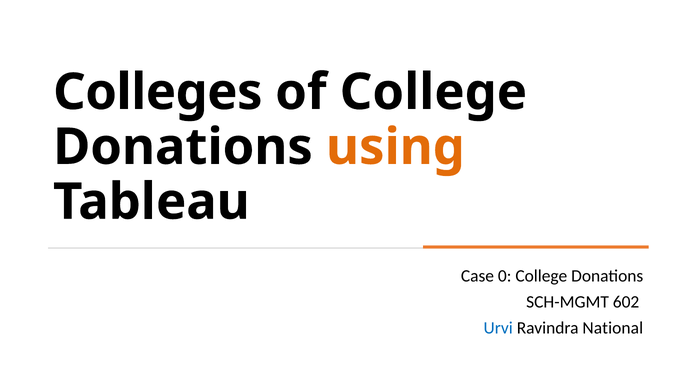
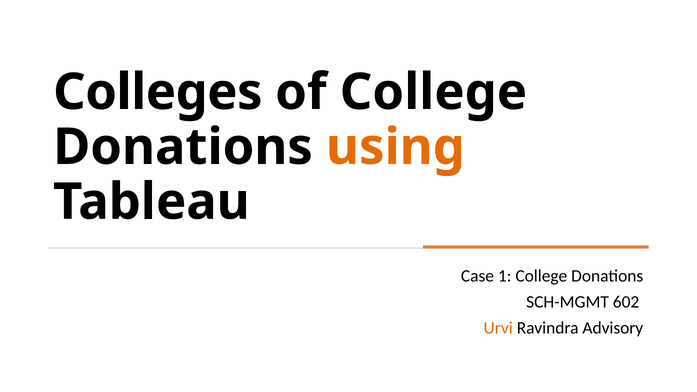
0: 0 -> 1 (505, 276)
Urvi colour: blue -> orange (498, 328)
National: National -> Advisory (613, 328)
